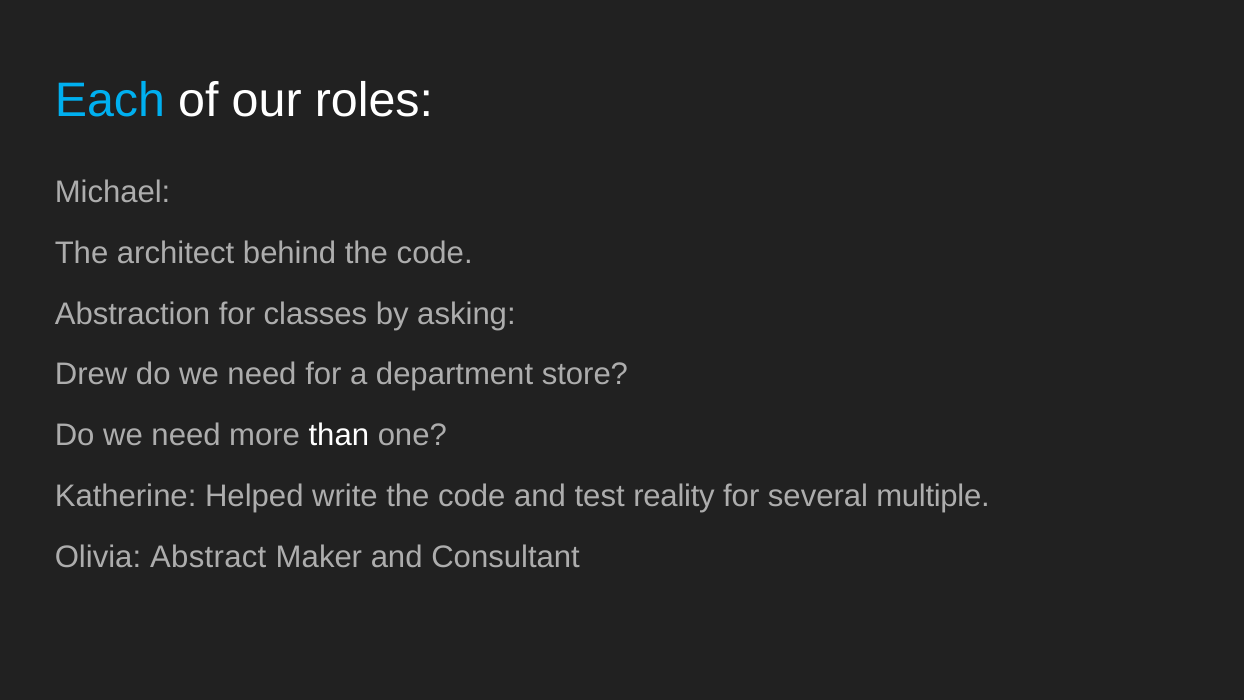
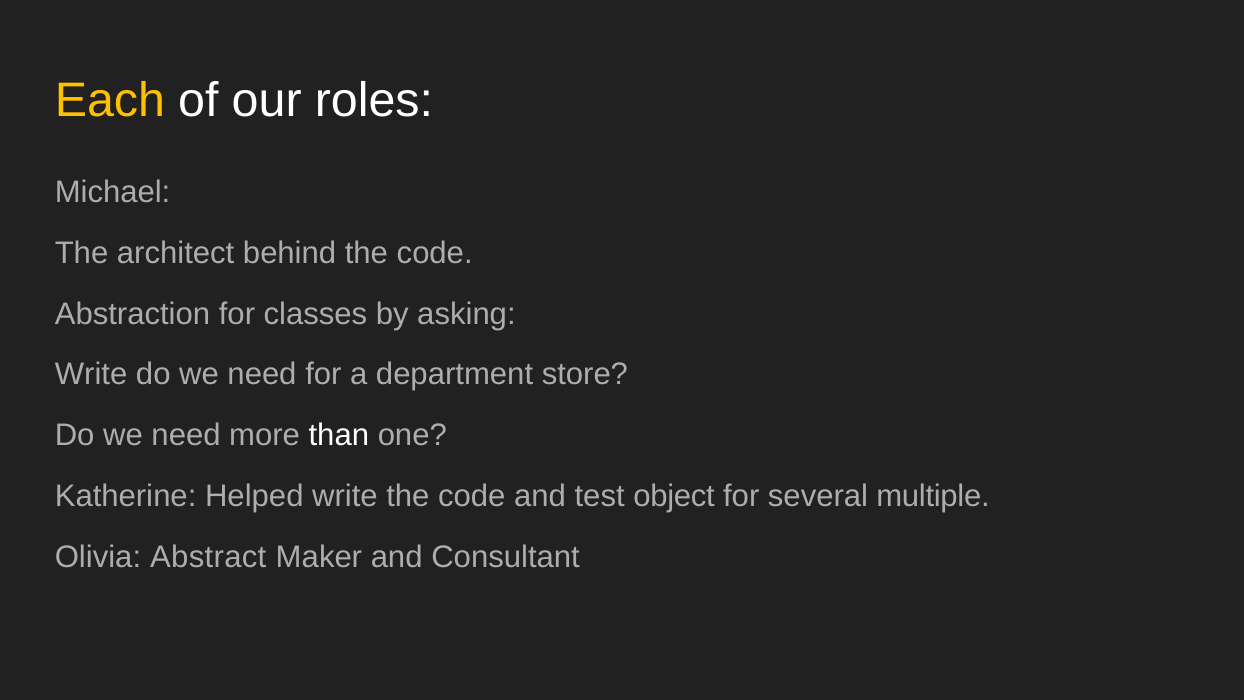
Each colour: light blue -> yellow (110, 101)
Drew: Drew -> Write (91, 375)
reality: reality -> object (674, 496)
